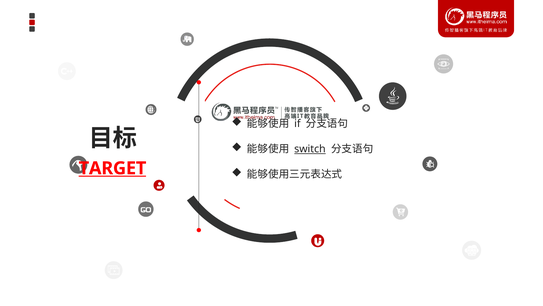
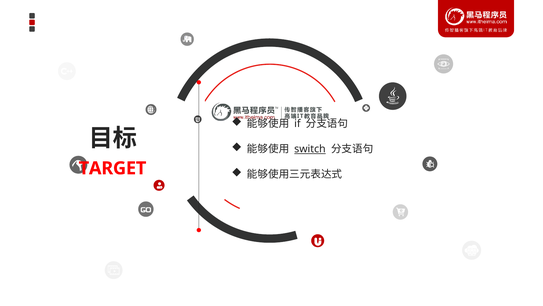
TARGET underline: present -> none (113, 168)
